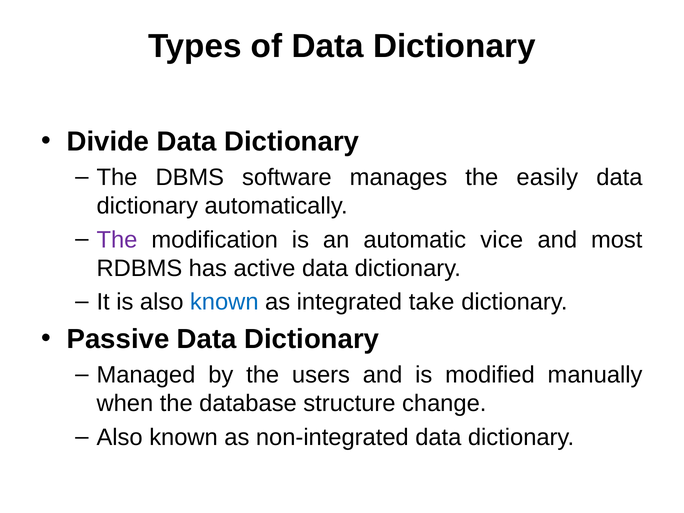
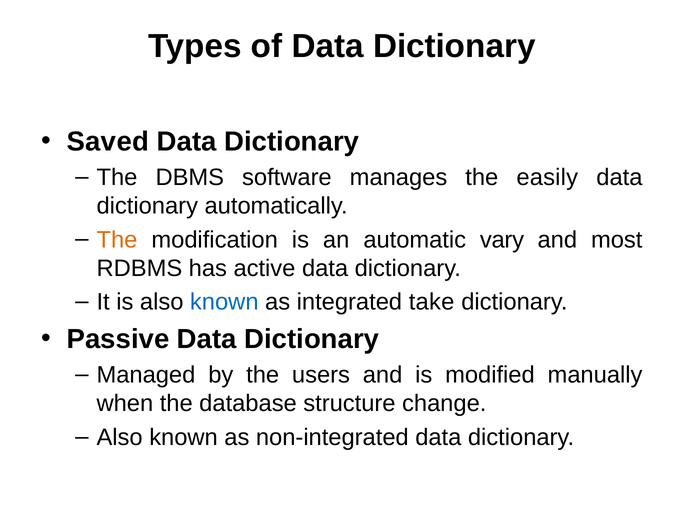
Divide: Divide -> Saved (108, 142)
The colour: purple -> orange (117, 240)
vice: vice -> vary (502, 240)
